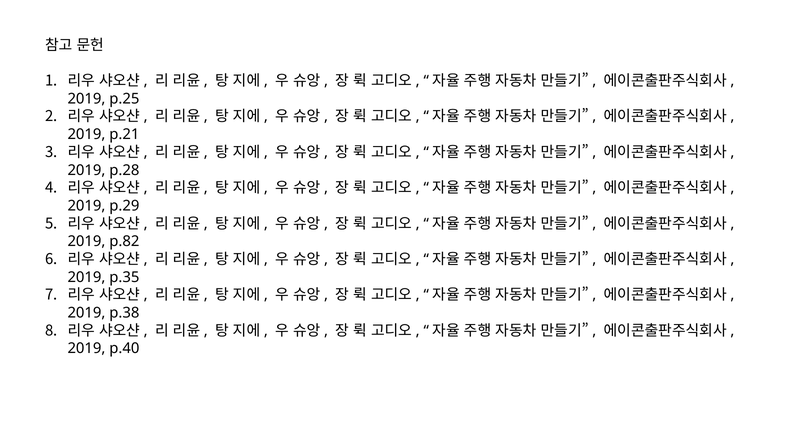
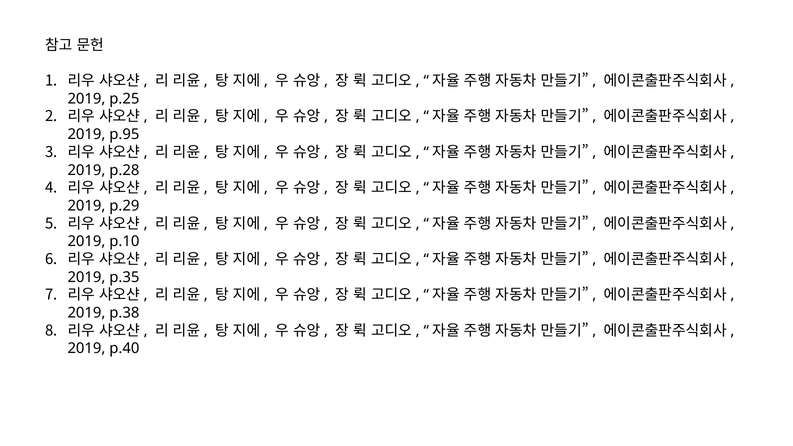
p.21: p.21 -> p.95 (124, 134)
p.82: p.82 -> p.10 (124, 241)
